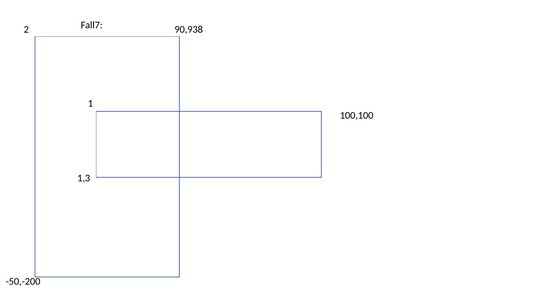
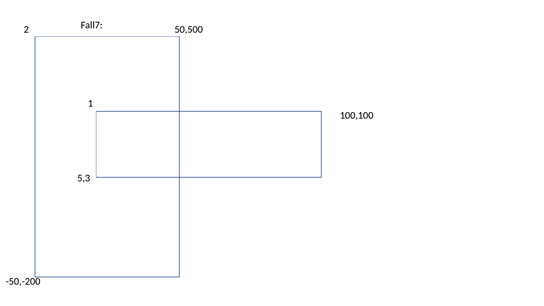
90,938: 90,938 -> 50,500 (189, 30)
1,3: 1,3 -> 5,3 (84, 178)
